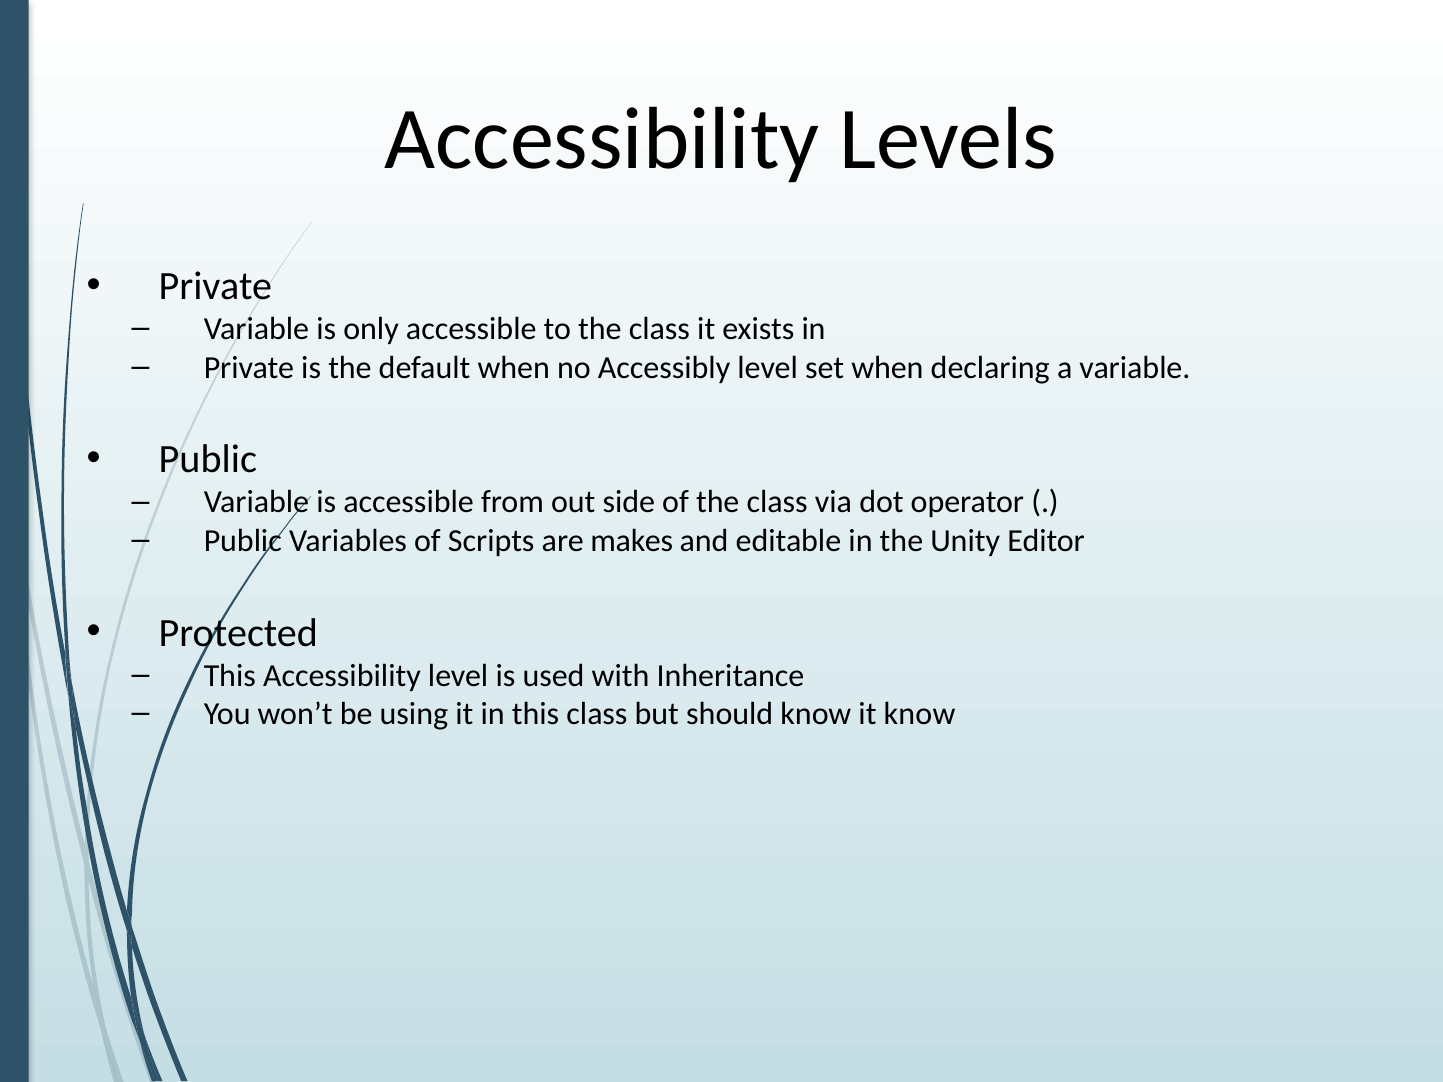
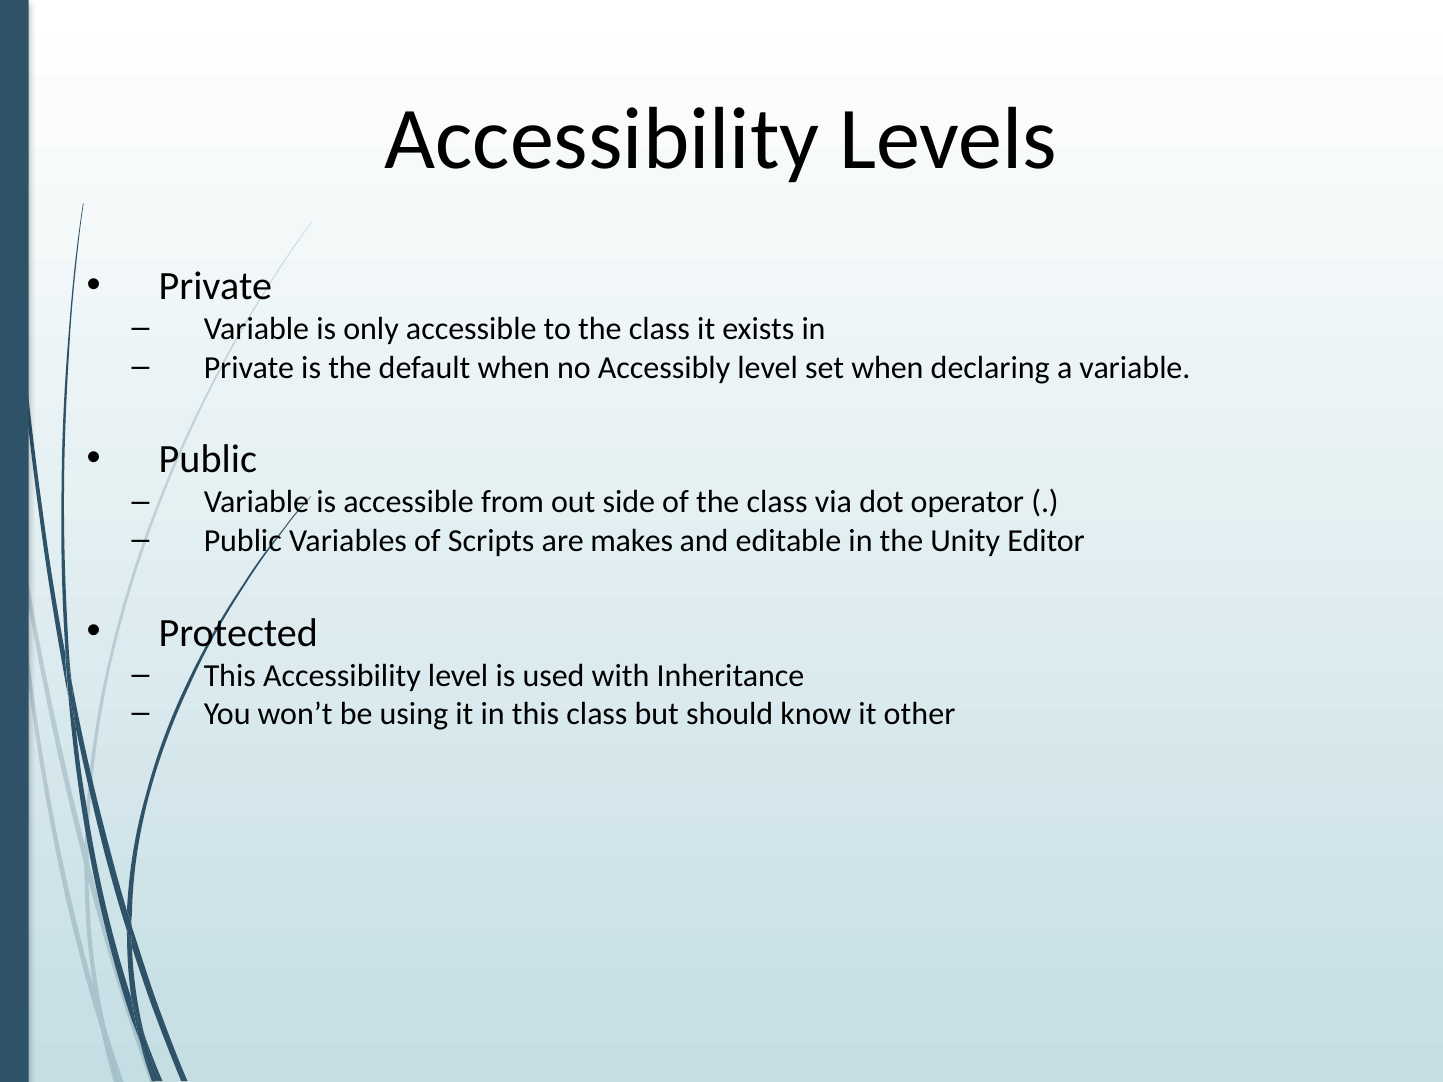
it know: know -> other (920, 714)
